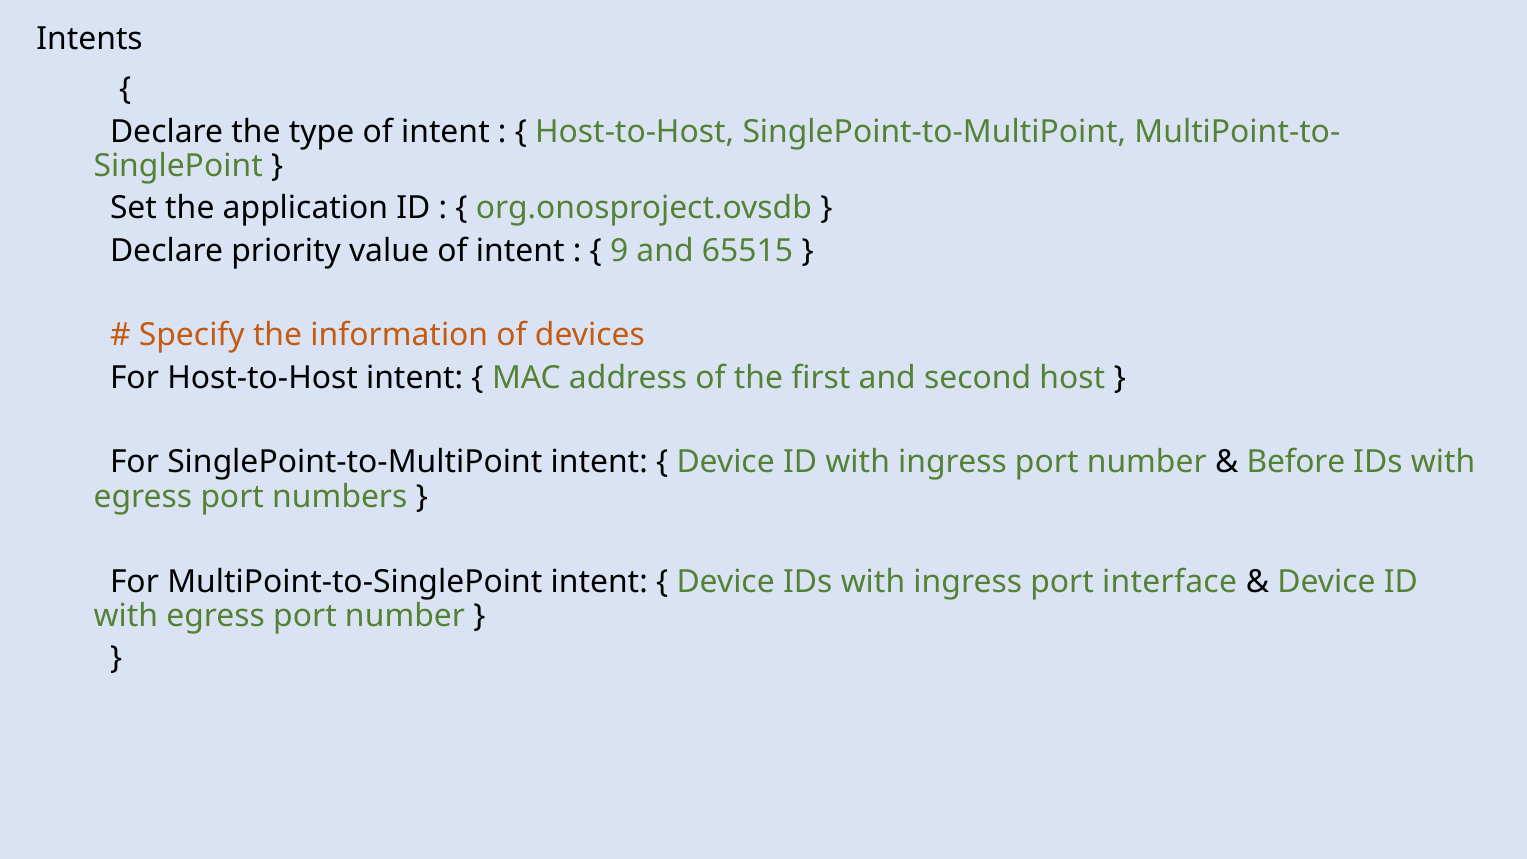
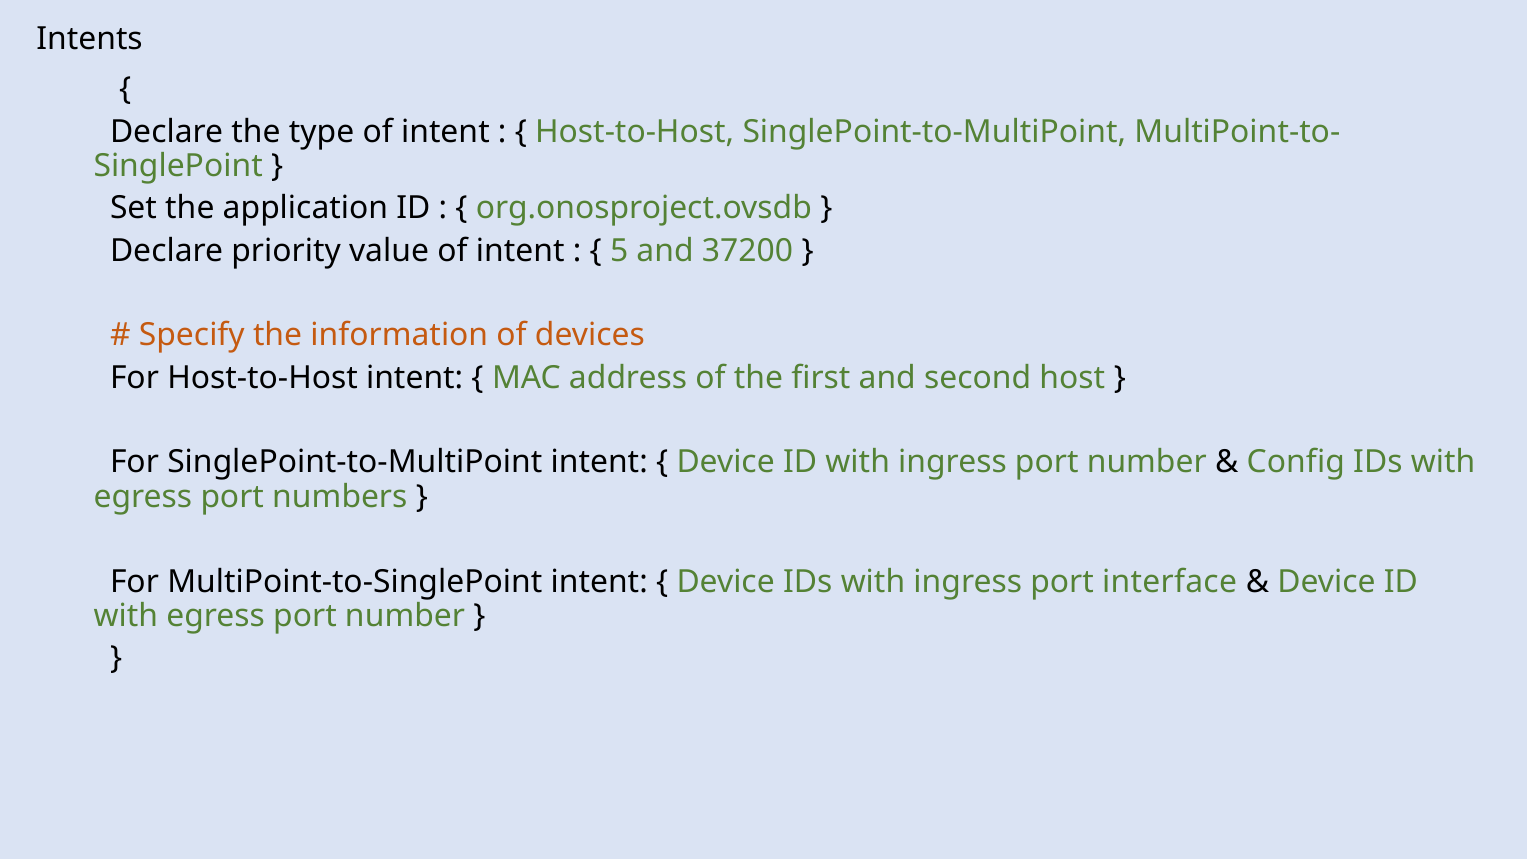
9: 9 -> 5 (619, 251)
65515: 65515 -> 37200 (748, 251)
Before: Before -> Config (1296, 462)
